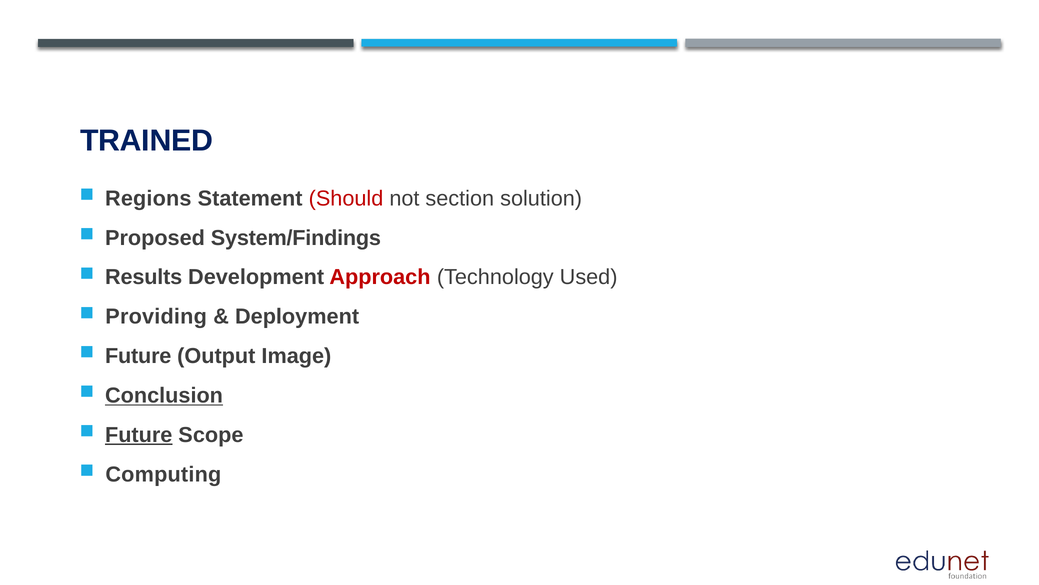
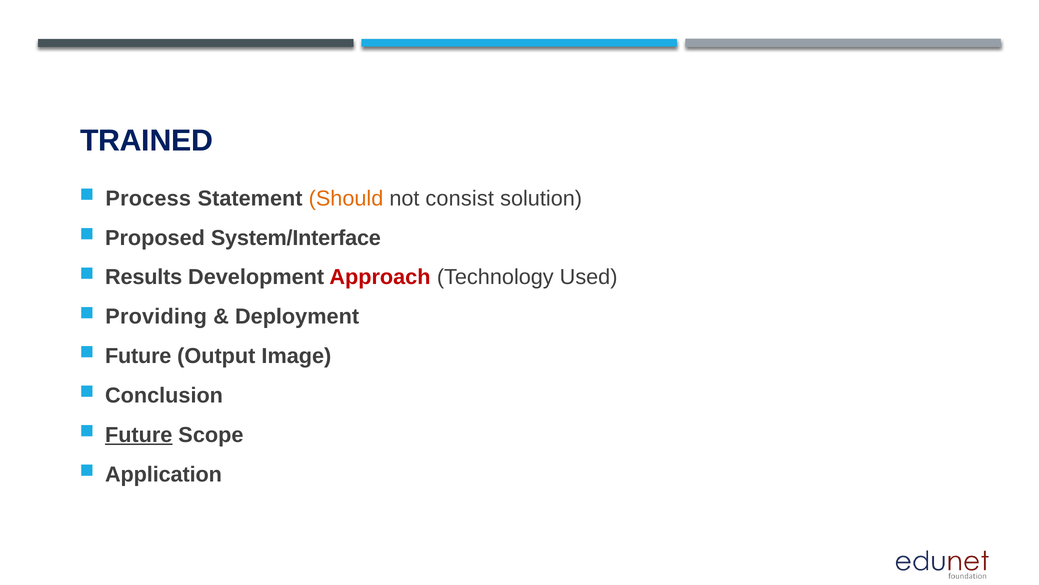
Regions: Regions -> Process (148, 198)
Should colour: red -> orange (346, 198)
section: section -> consist (460, 198)
System/Findings: System/Findings -> System/Interface (296, 238)
Conclusion underline: present -> none (164, 395)
Computing: Computing -> Application (163, 474)
